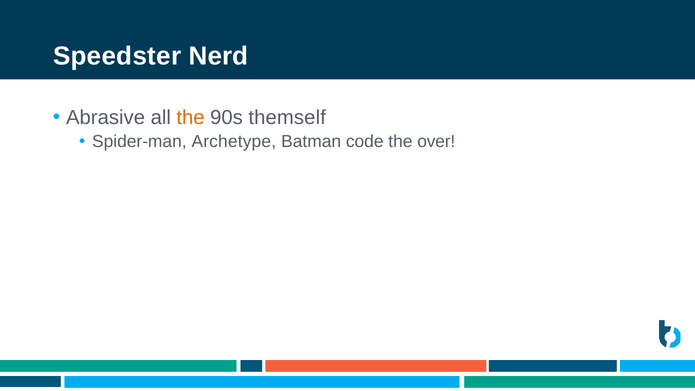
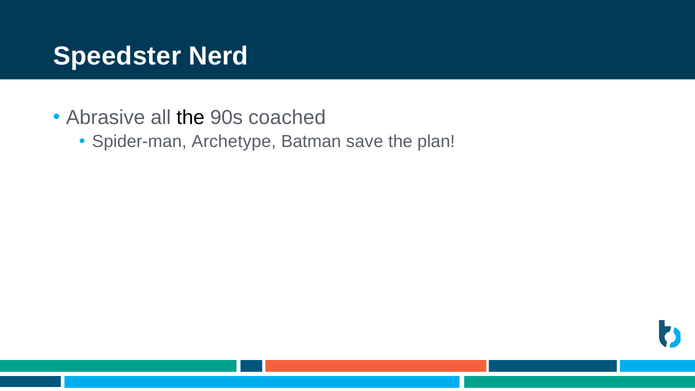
the colour: orange -> black (191, 118)
themself: themself -> coached (287, 118)
code: code -> save (365, 141)
over: over -> plan (436, 141)
